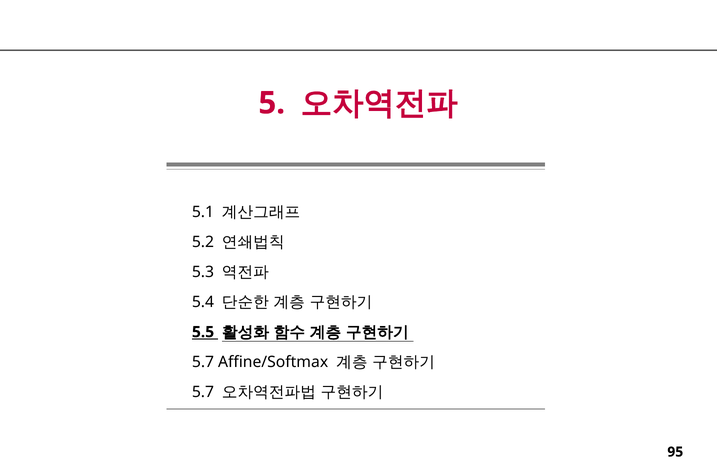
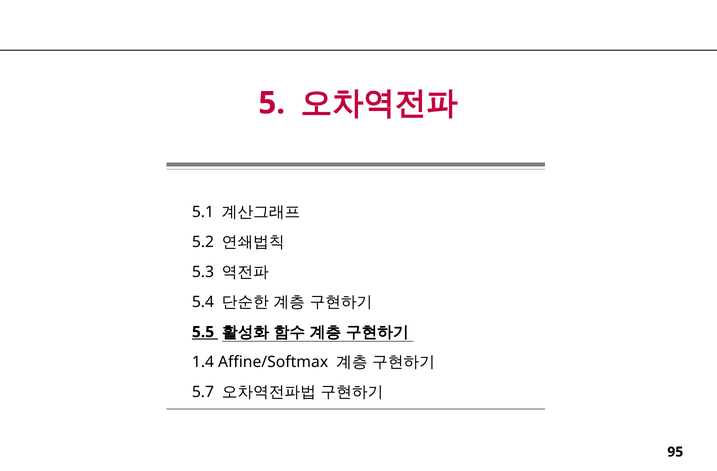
5.7: 5.7 -> 1.4 (203, 362)
